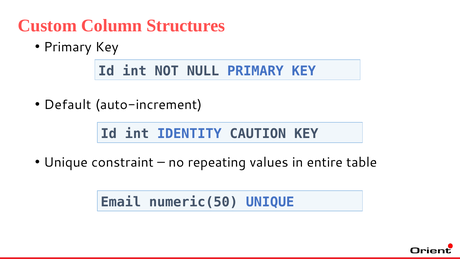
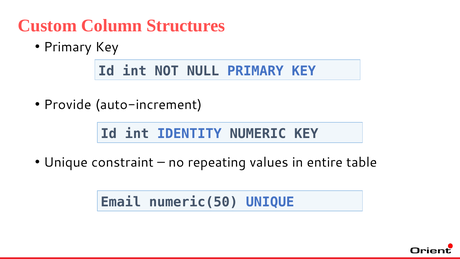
Default: Default -> Provide (68, 105)
CAUTION: CAUTION -> NUMERIC (258, 134)
